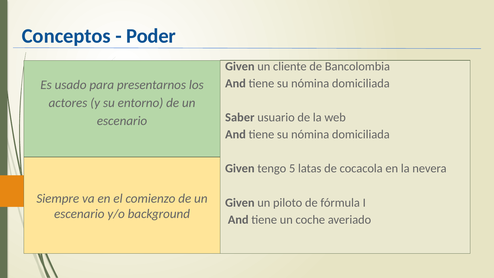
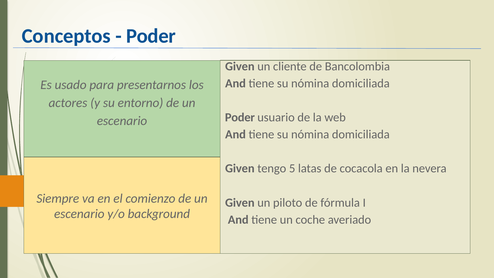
Saber: Saber -> Poder (240, 117)
